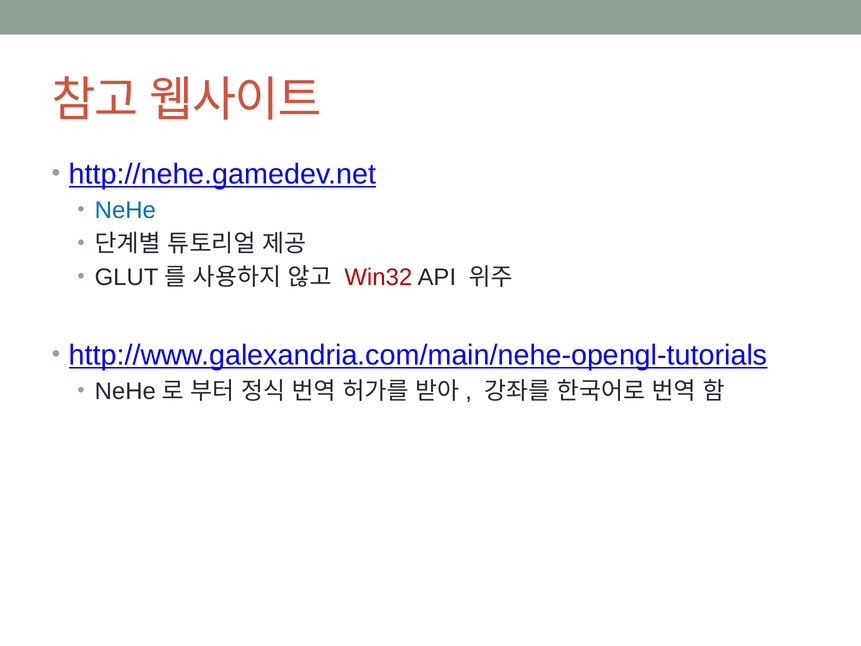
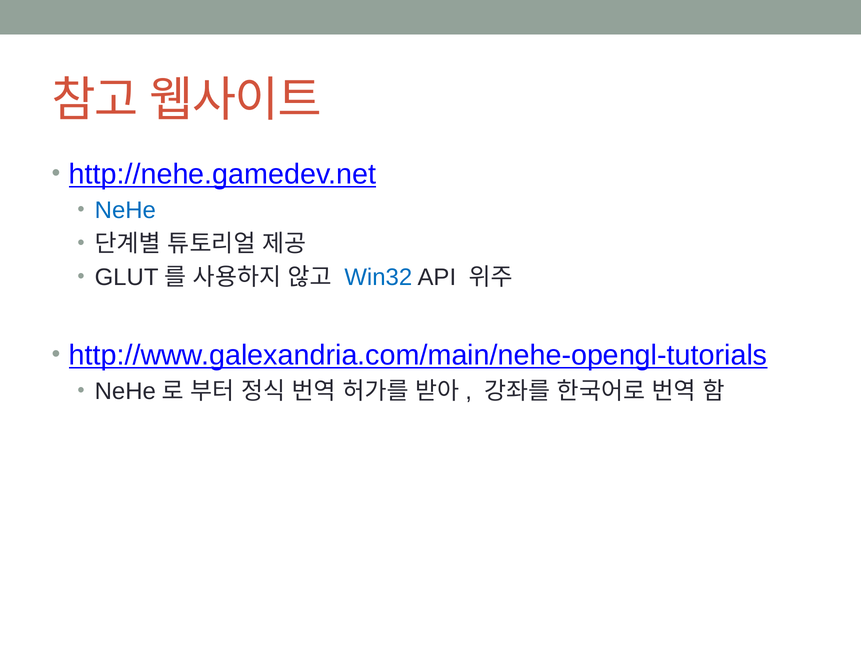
Win32 colour: red -> blue (378, 277)
